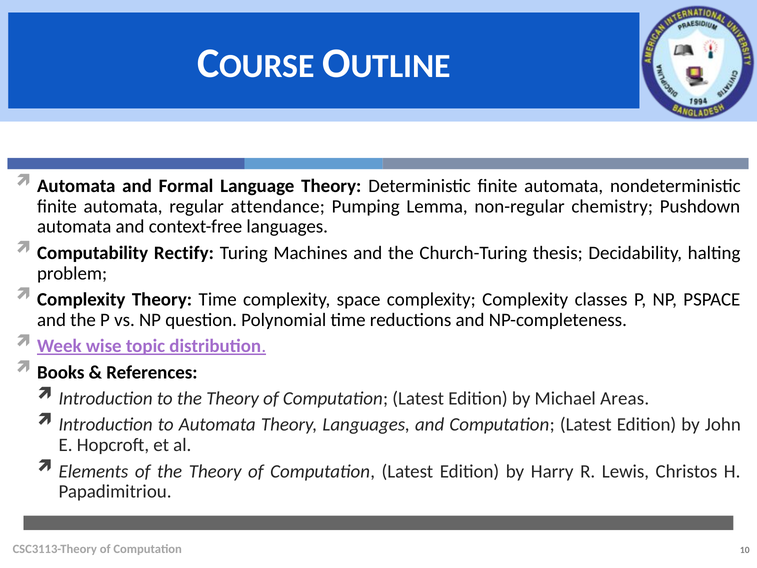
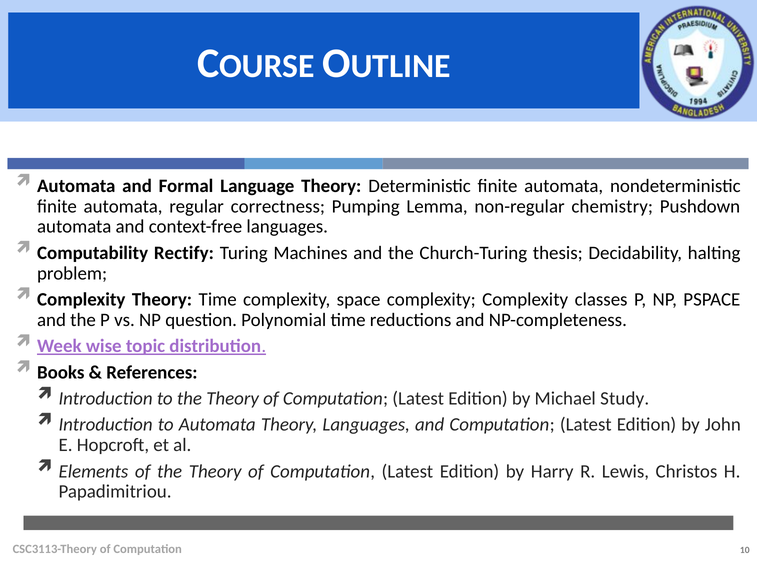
attendance: attendance -> correctness (278, 206)
Areas: Areas -> Study (625, 398)
